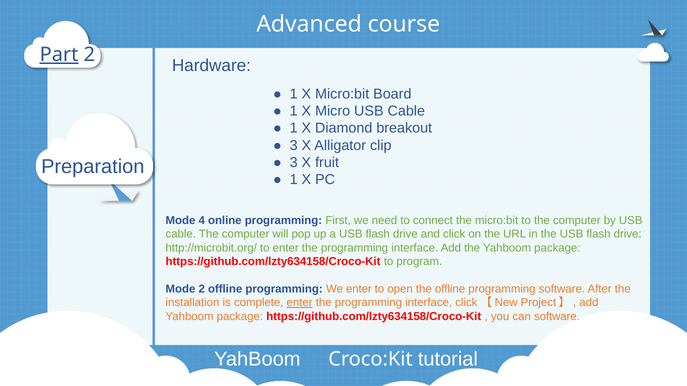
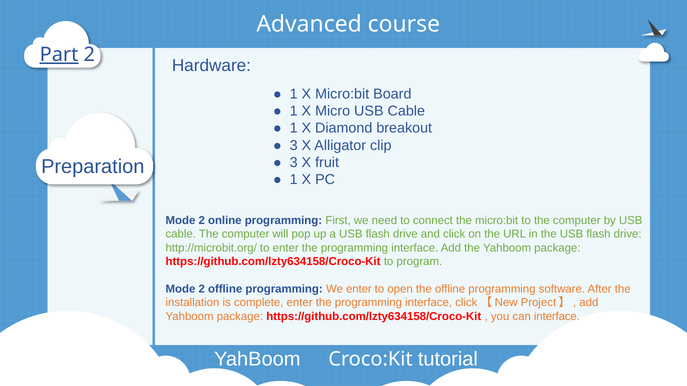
4: 4 -> 2 (202, 221)
enter underline: present -> none (300, 303)
can software: software -> interface (557, 317)
